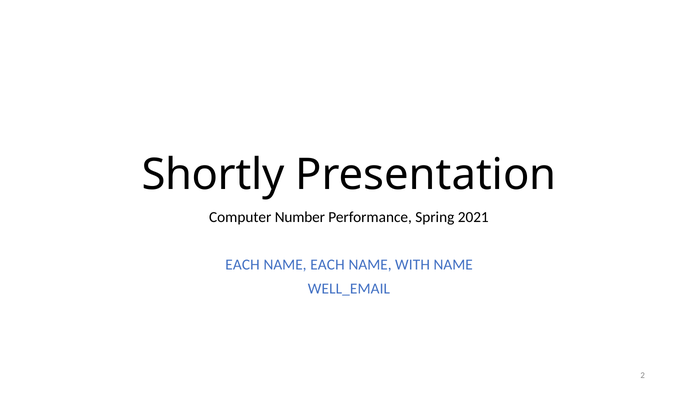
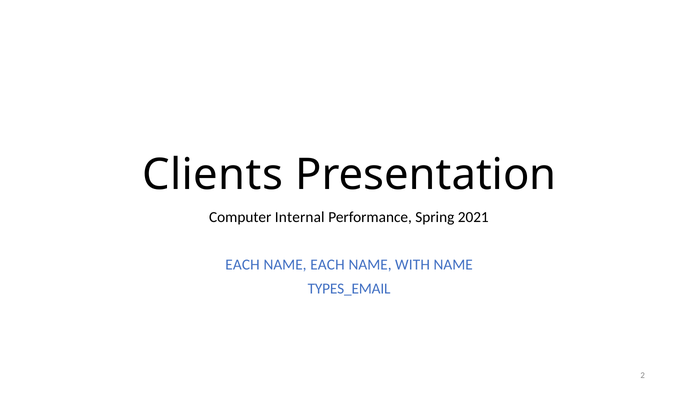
Shortly: Shortly -> Clients (213, 174)
Number: Number -> Internal (300, 217)
WELL_EMAIL: WELL_EMAIL -> TYPES_EMAIL (349, 288)
